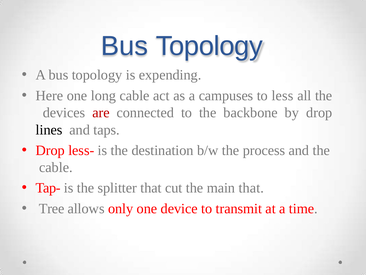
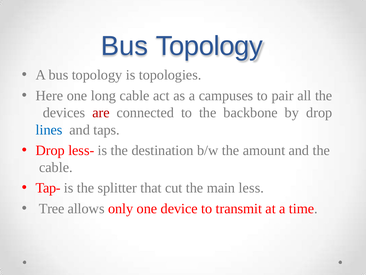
expending: expending -> topologies (170, 75)
less: less -> pair (283, 95)
lines colour: black -> blue (49, 130)
process: process -> amount (264, 150)
main that: that -> less (251, 188)
